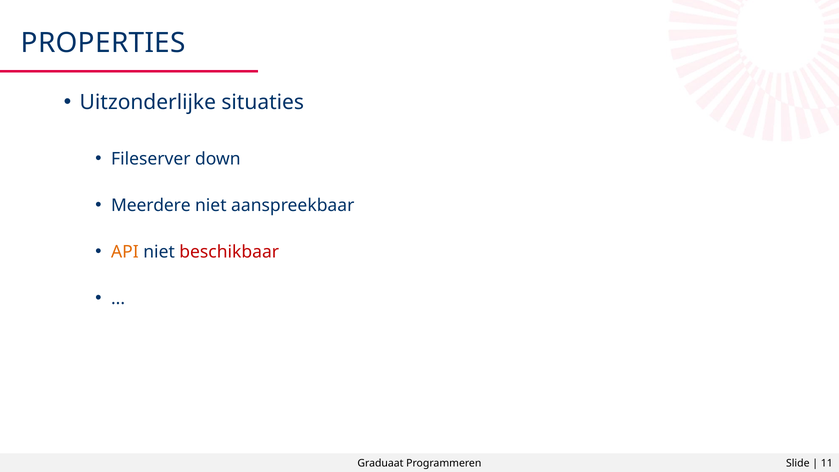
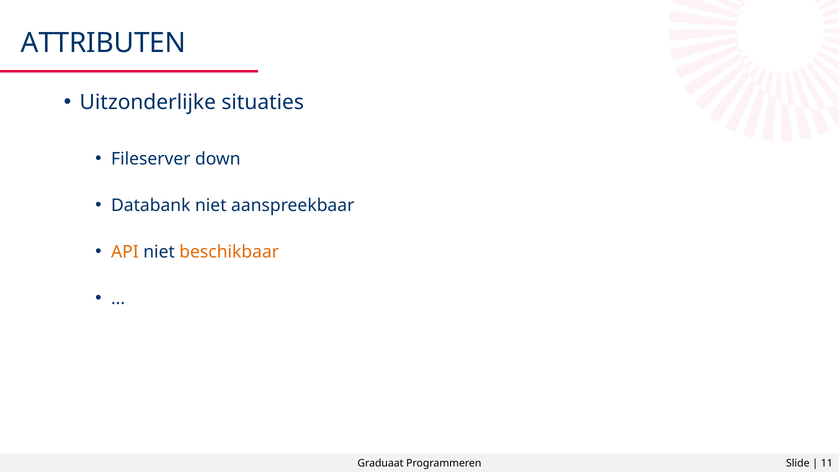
PROPERTIES: PROPERTIES -> ATTRIBUTEN (103, 43)
Meerdere: Meerdere -> Databank (151, 205)
beschikbaar colour: red -> orange (229, 252)
